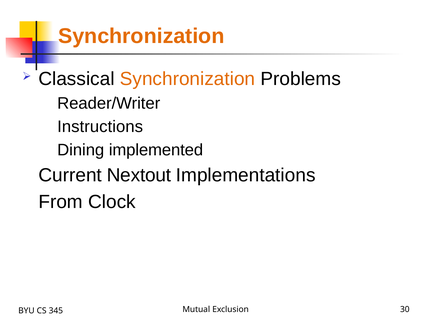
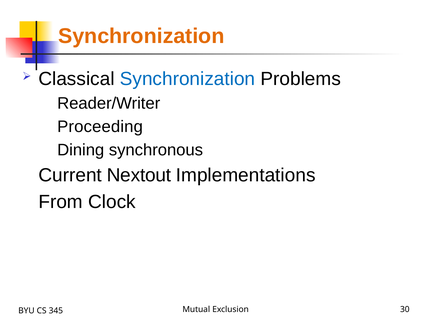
Synchronization colour: orange -> blue (188, 79)
Instructions: Instructions -> Proceeding (100, 127)
implemented: implemented -> synchronous (156, 150)
